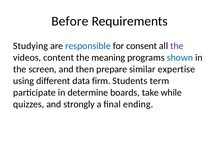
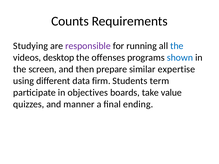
Before: Before -> Counts (70, 21)
responsible colour: blue -> purple (88, 46)
consent: consent -> running (142, 46)
the colour: purple -> blue (177, 46)
content: content -> desktop (59, 58)
meaning: meaning -> offenses (108, 58)
determine: determine -> objectives (88, 93)
while: while -> value (171, 93)
strongly: strongly -> manner (79, 104)
